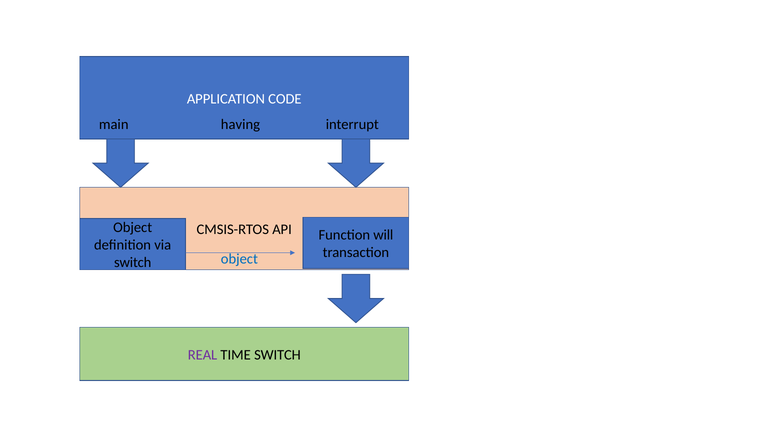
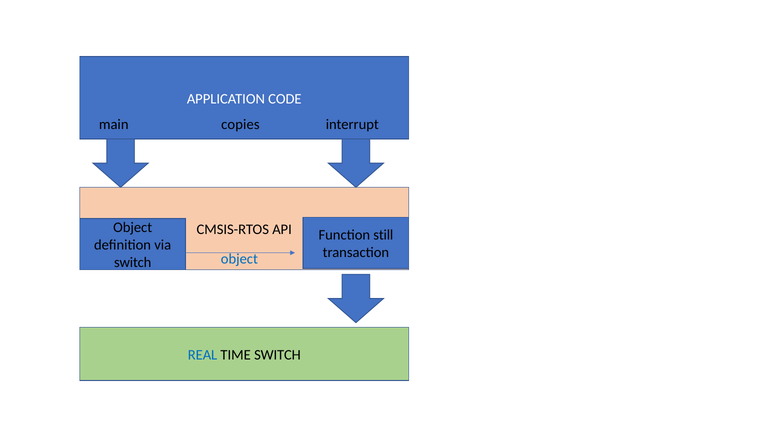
having: having -> copies (240, 124)
will: will -> still (383, 235)
REAL colour: purple -> blue (203, 355)
